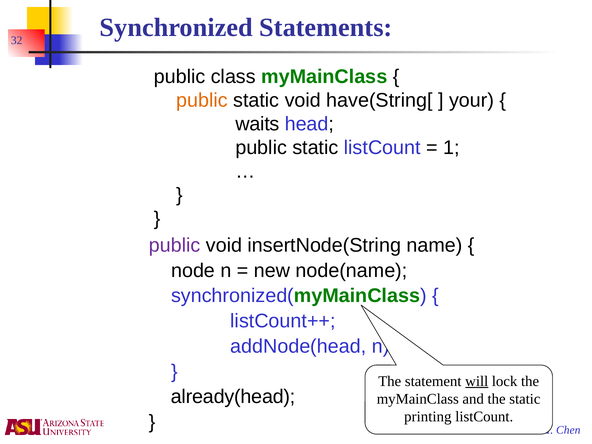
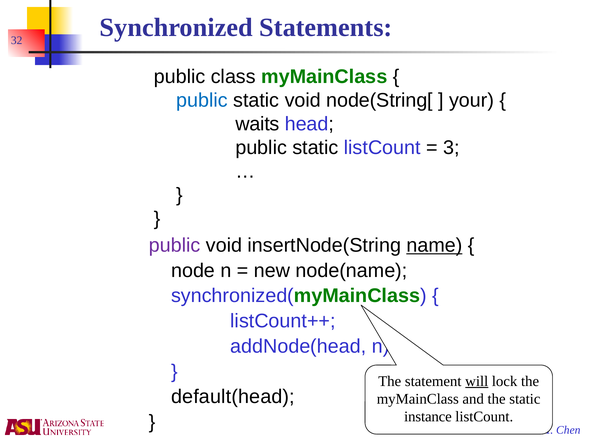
public colour: orange -> blue (202, 100)
have(String[: have(String[ -> node(String[ (380, 100)
1: 1 -> 3 (451, 148)
name underline: none -> present (434, 245)
already(head: already(head -> default(head (233, 397)
printing: printing -> instance (428, 417)
